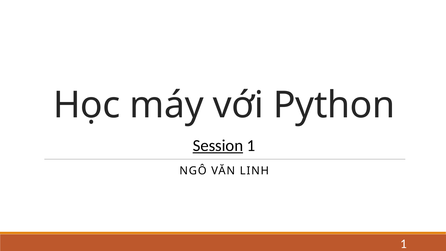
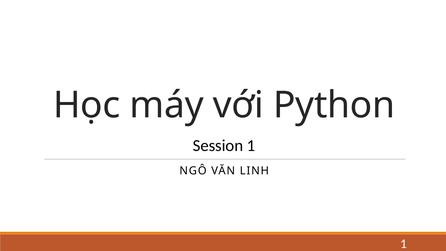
Session underline: present -> none (218, 146)
